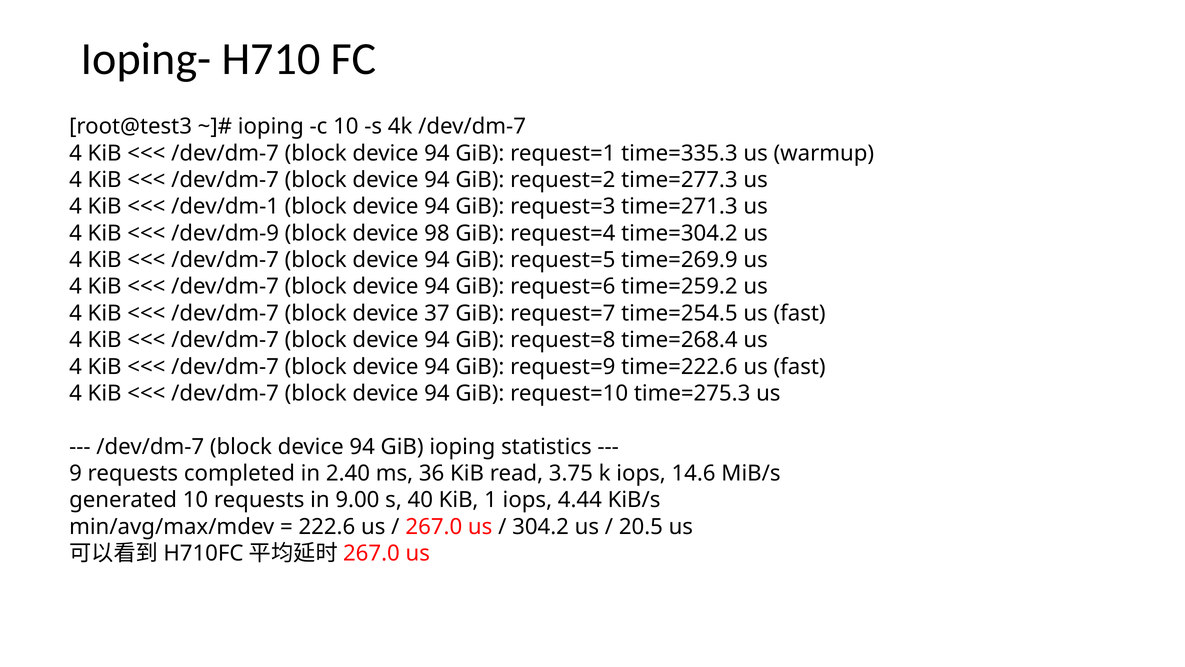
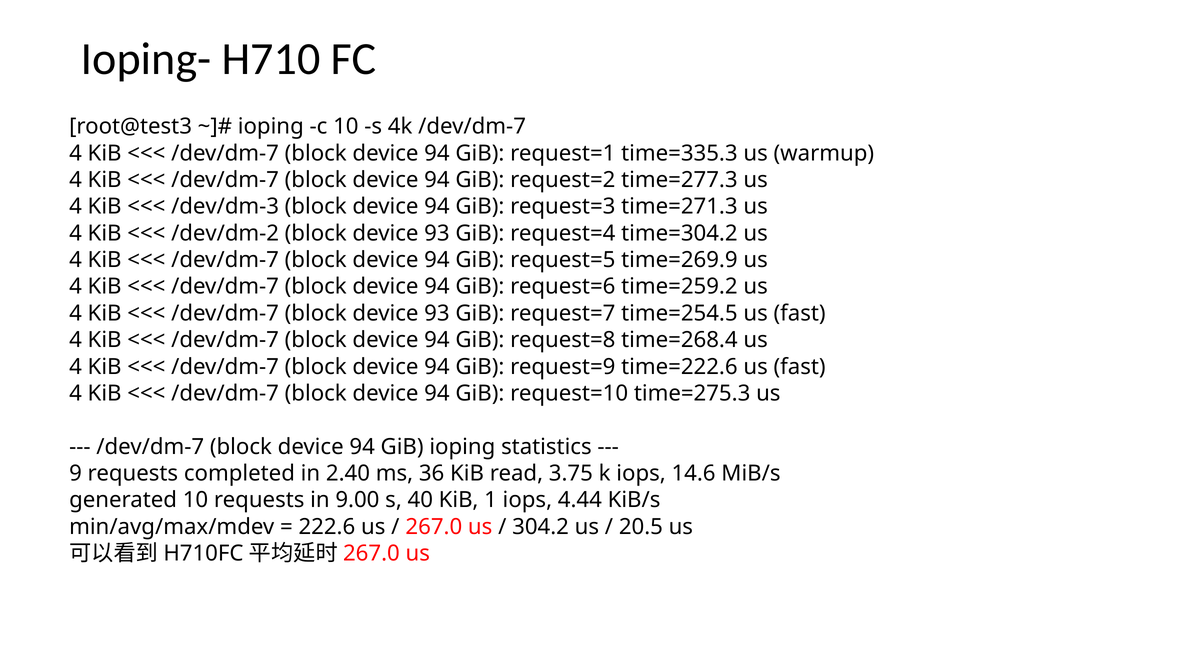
/dev/dm-1: /dev/dm-1 -> /dev/dm-3 (225, 207)
/dev/dm-9: /dev/dm-9 -> /dev/dm-2 (225, 233)
98: 98 -> 93 (437, 233)
/dev/dm-7 block device 37: 37 -> 93 (437, 313)
